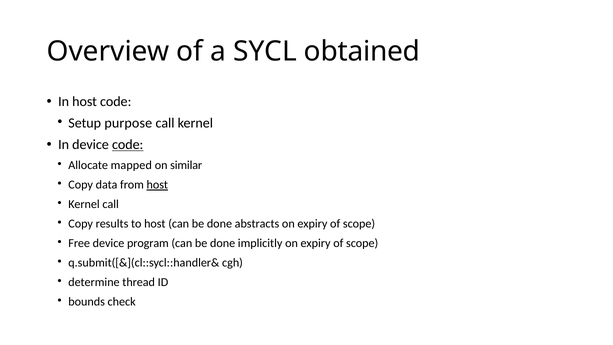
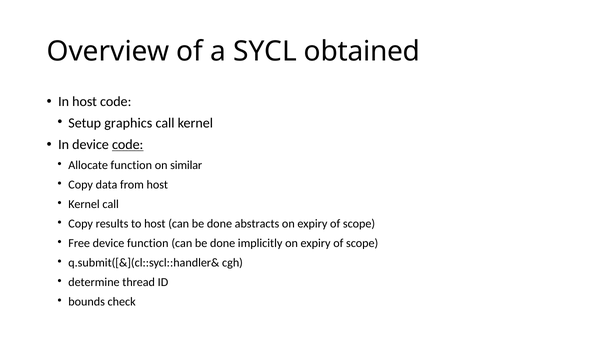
purpose: purpose -> graphics (128, 123)
Allocate mapped: mapped -> function (131, 165)
host underline: present -> none (157, 185)
device program: program -> function (148, 243)
